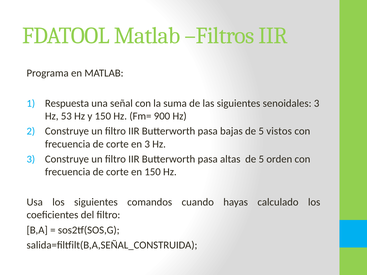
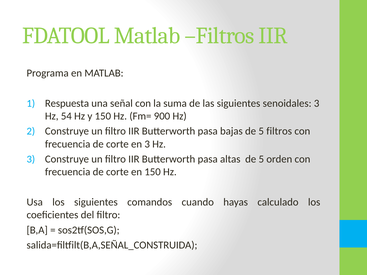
53: 53 -> 54 (66, 116)
5 vistos: vistos -> filtros (279, 131)
